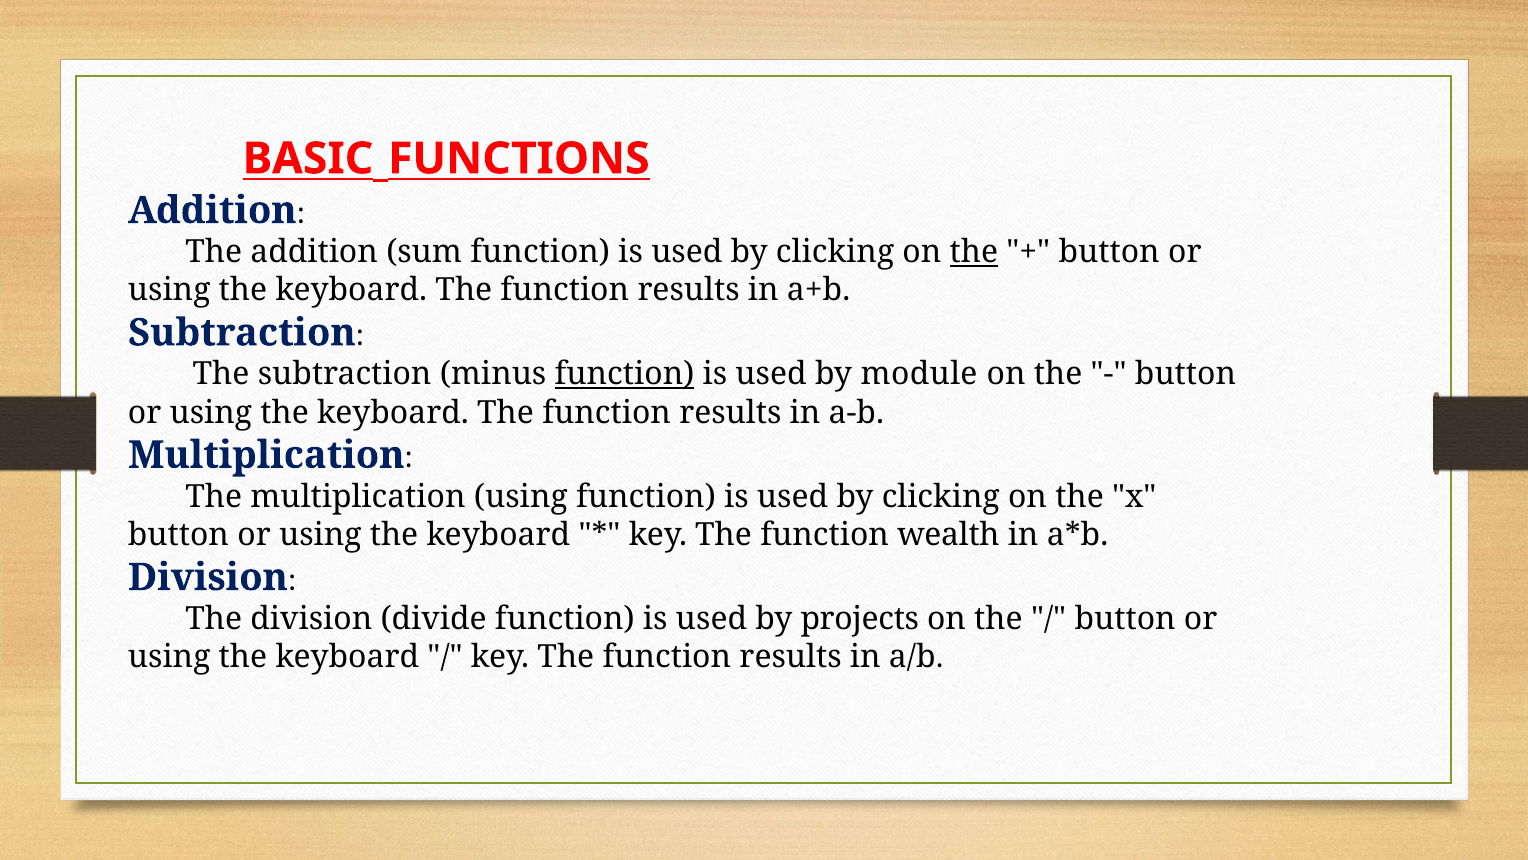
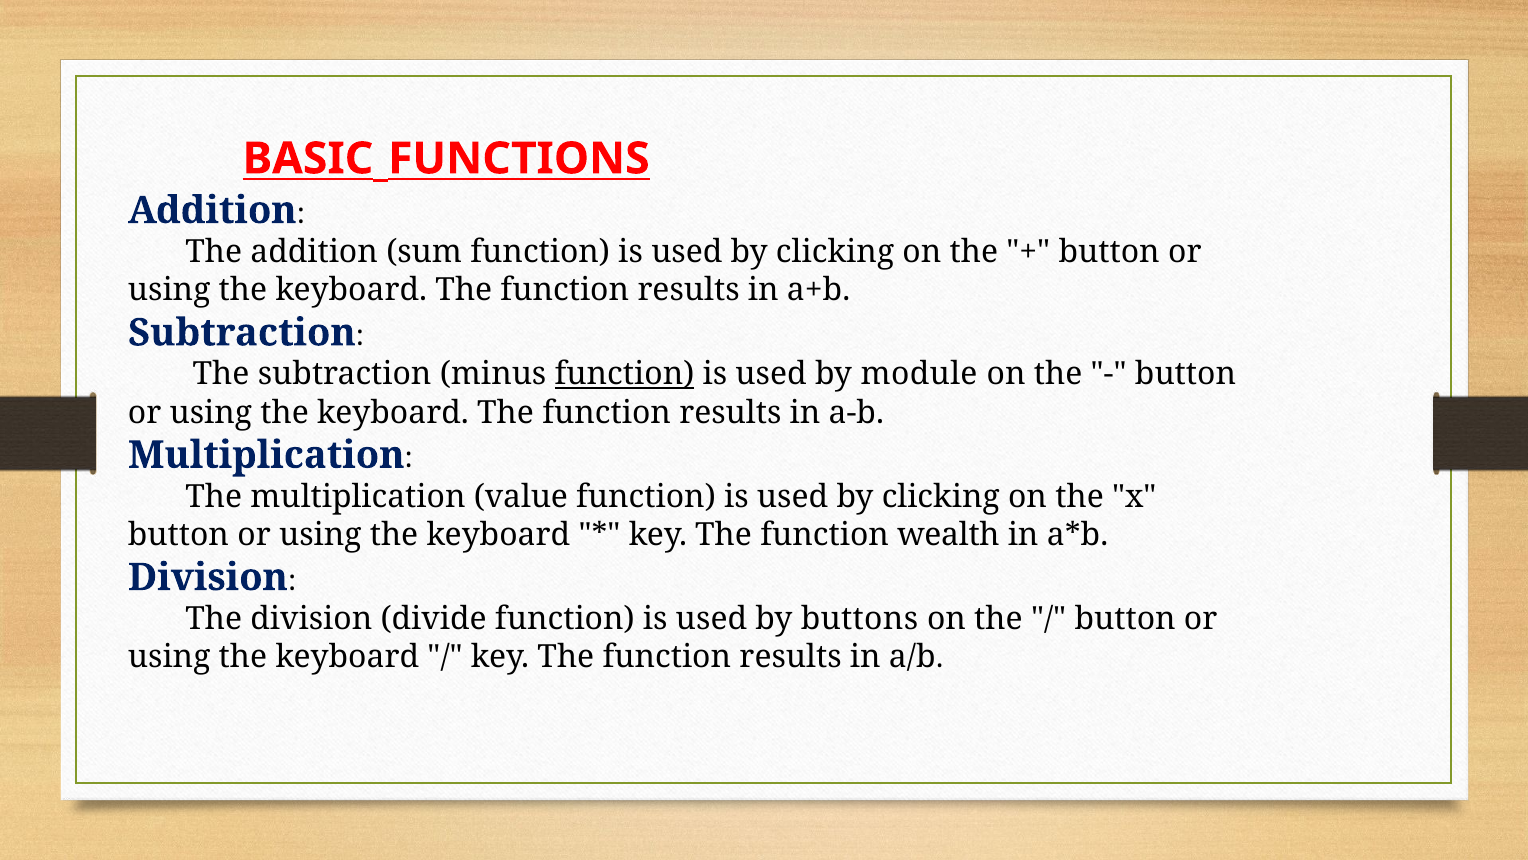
the underline: present -> none (974, 252)
multiplication using: using -> value (521, 496)
projects: projects -> buttons (859, 619)
